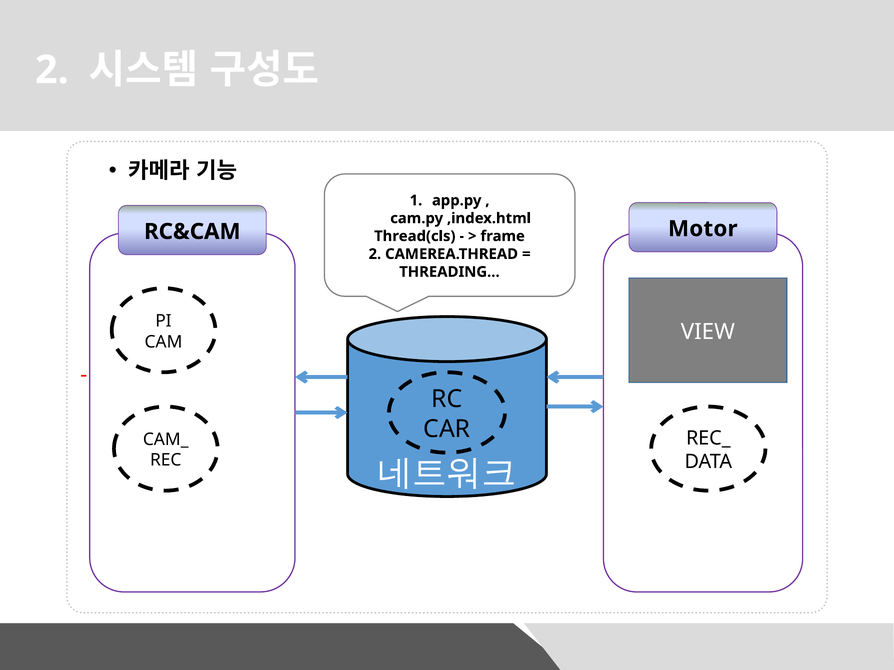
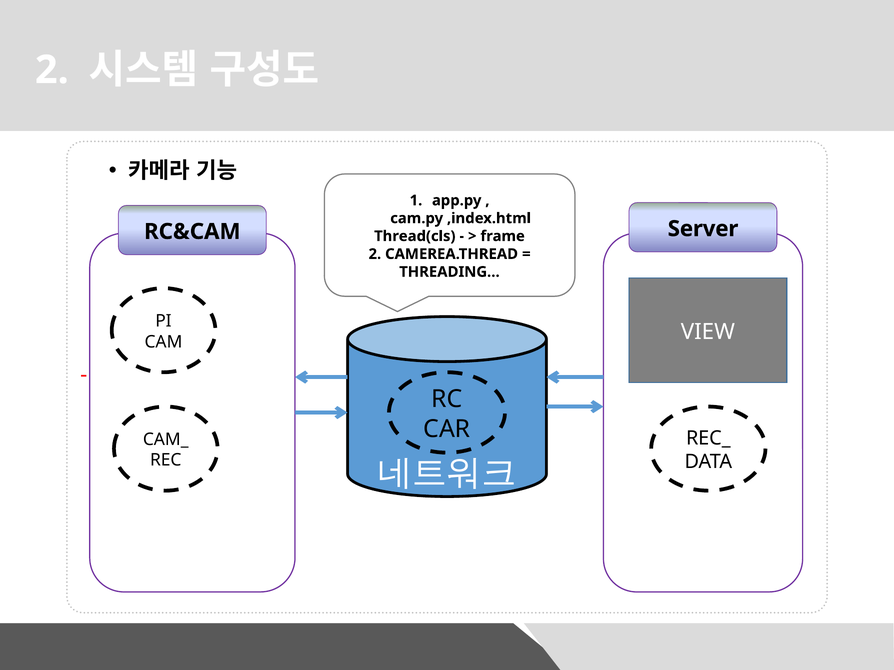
Motor: Motor -> Server (703, 229)
